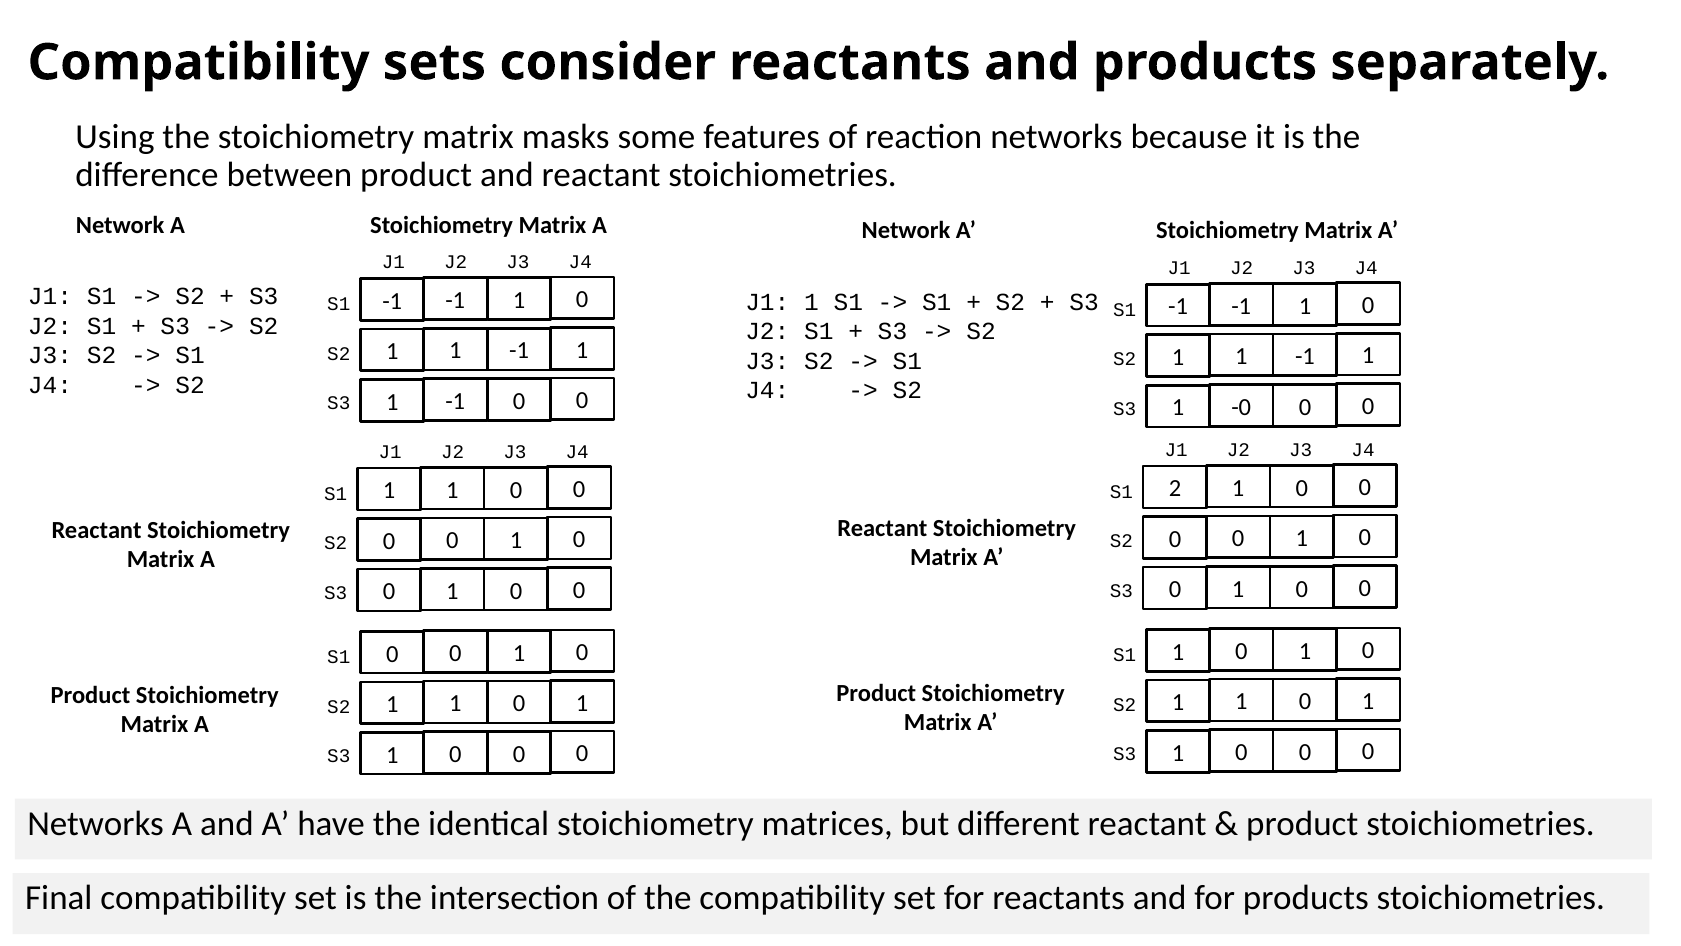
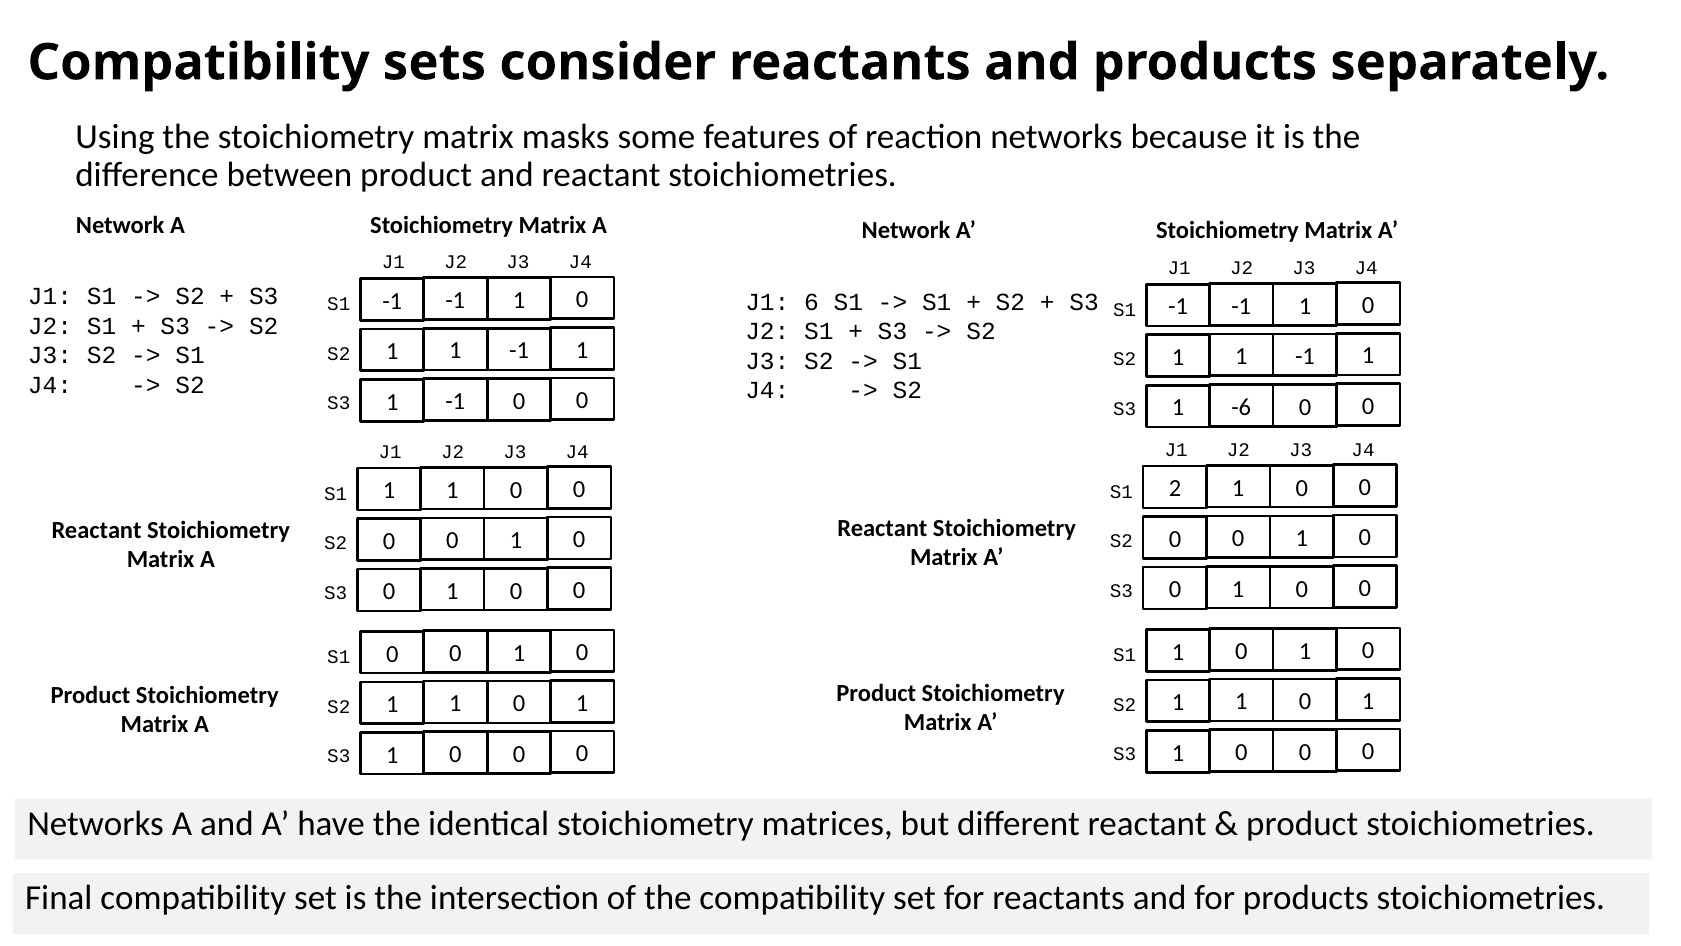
J1 1: 1 -> 6 (811, 302)
-0: -0 -> -6 (1241, 407)
